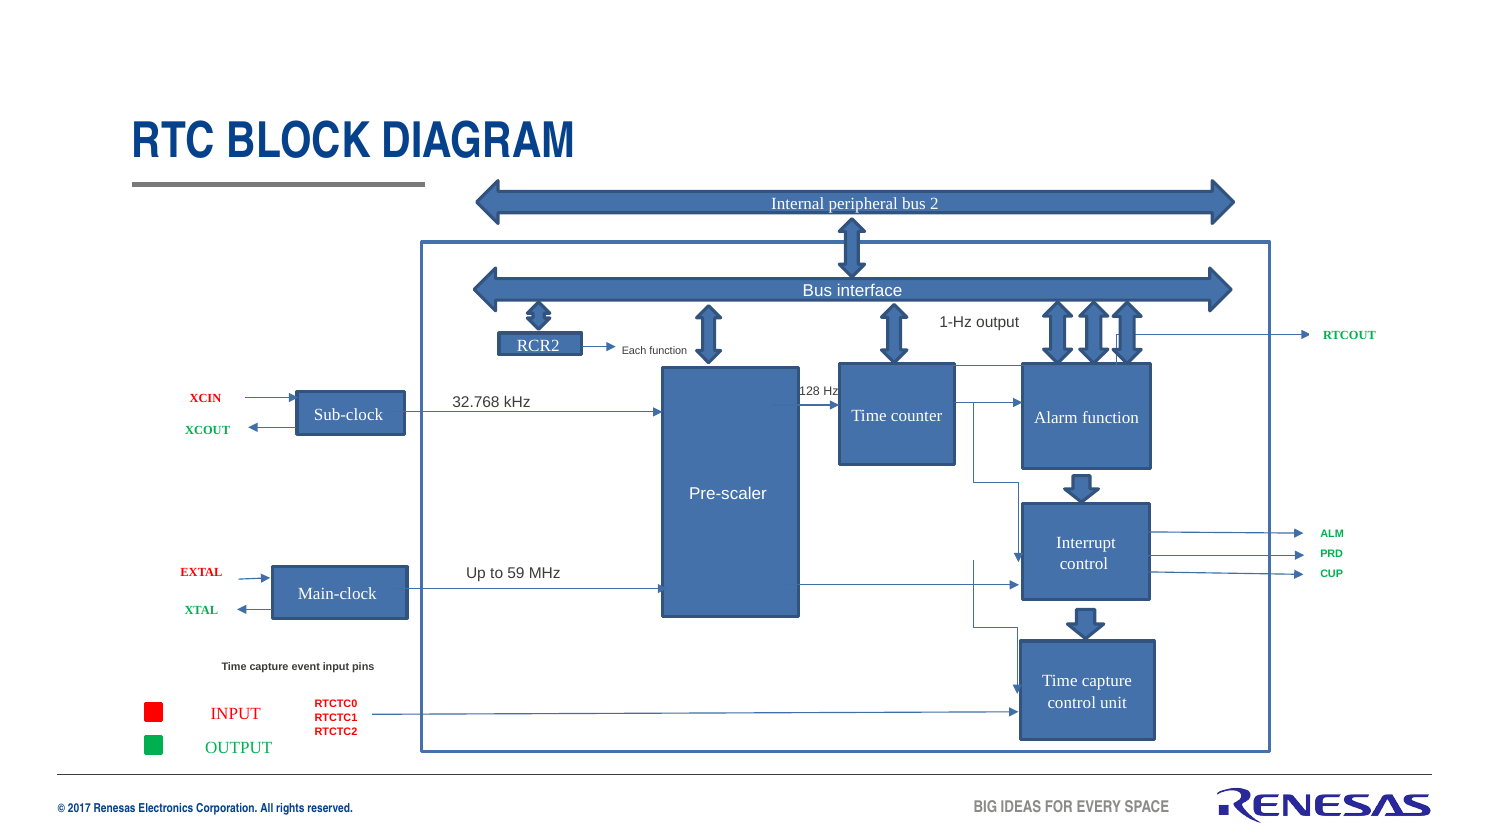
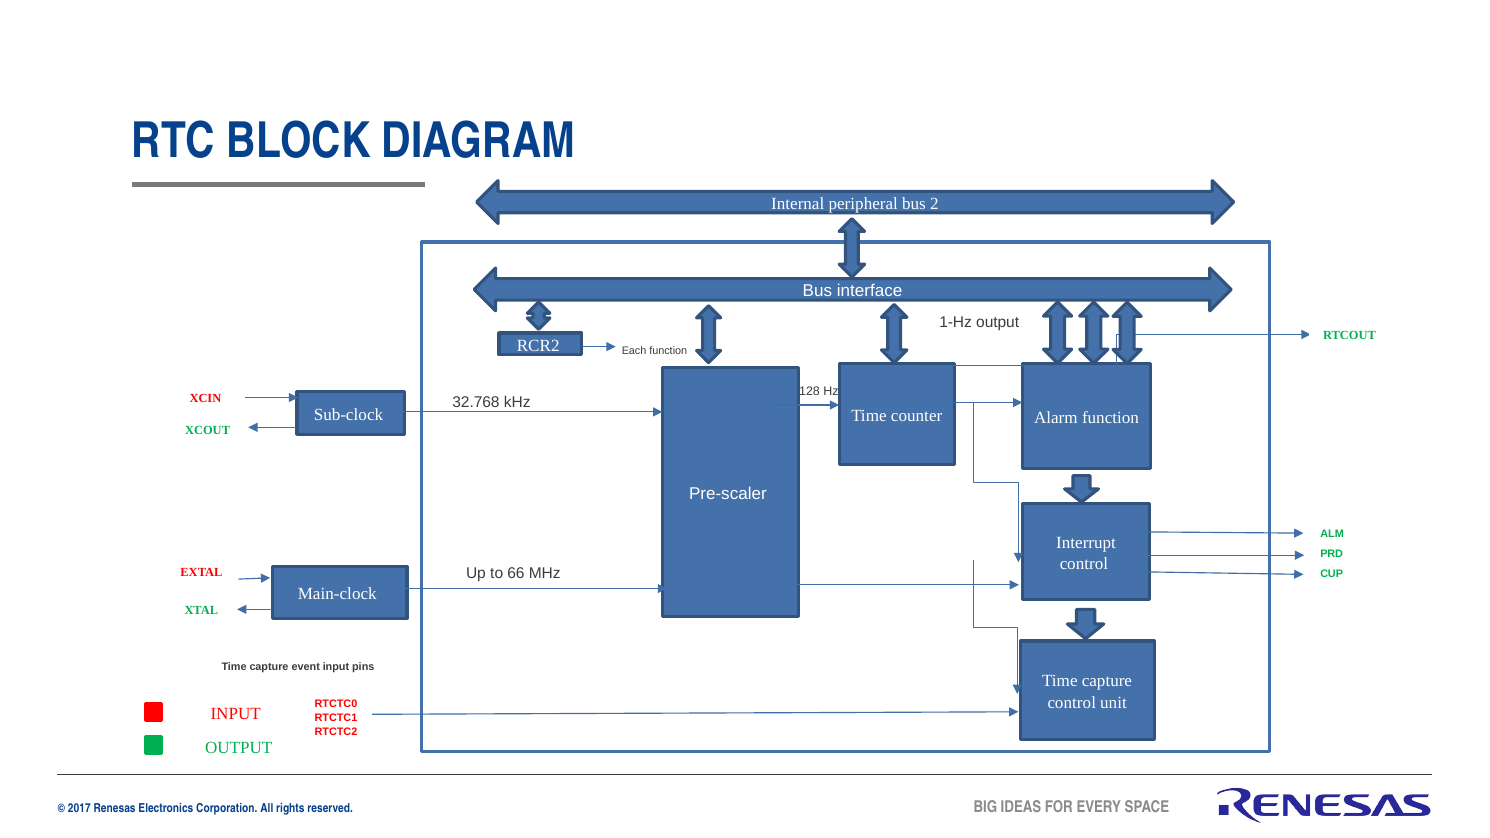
59: 59 -> 66 (516, 573)
